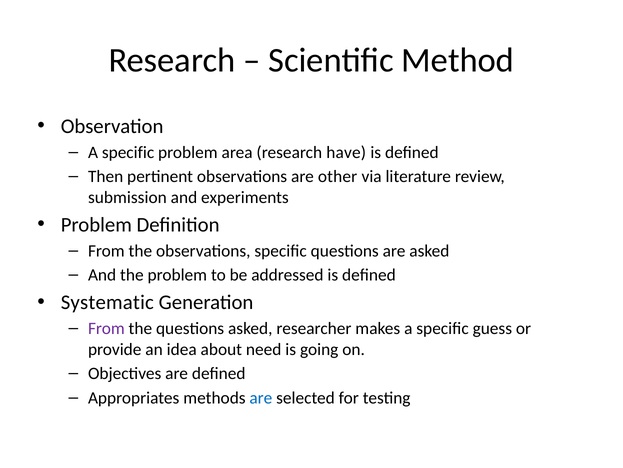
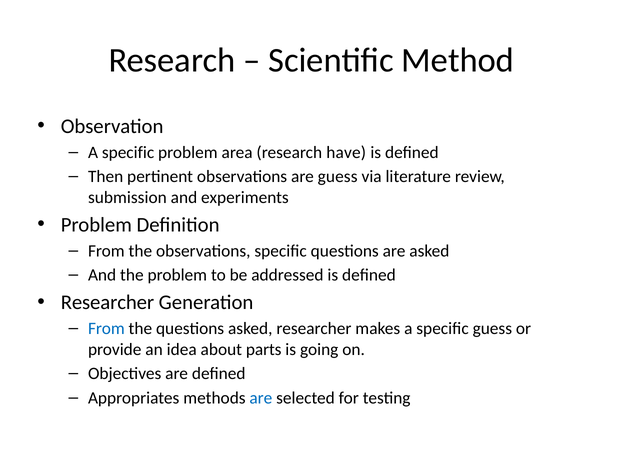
are other: other -> guess (338, 176)
Systematic: Systematic -> Researcher (107, 302)
From colour: purple -> blue (106, 328)
need: need -> parts (264, 349)
